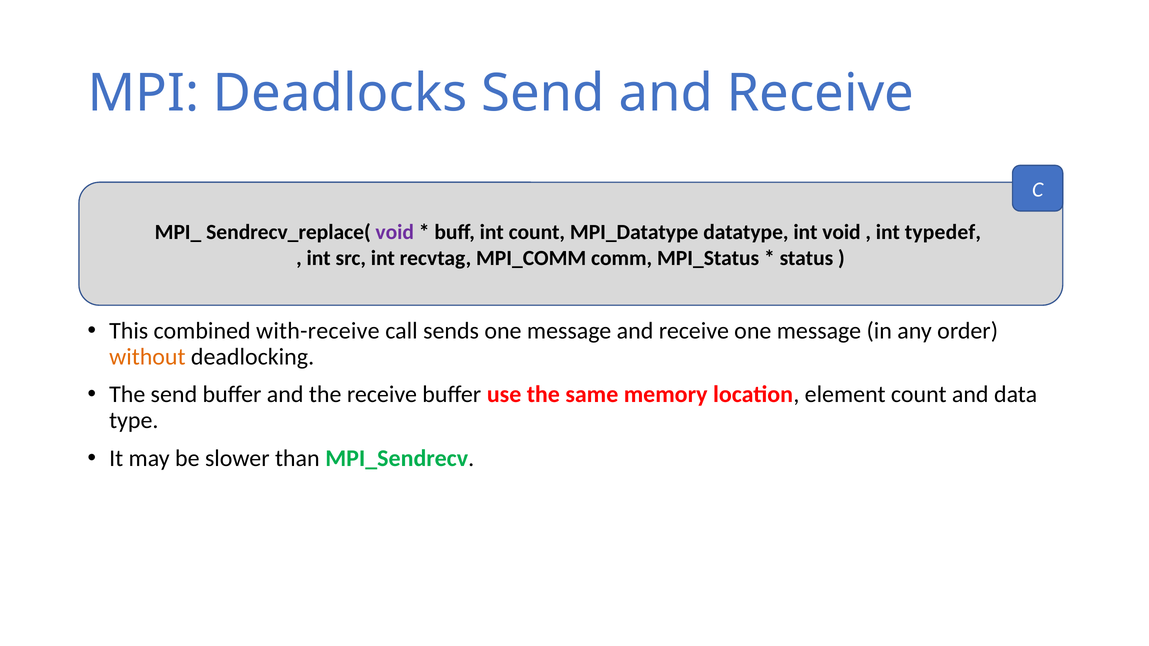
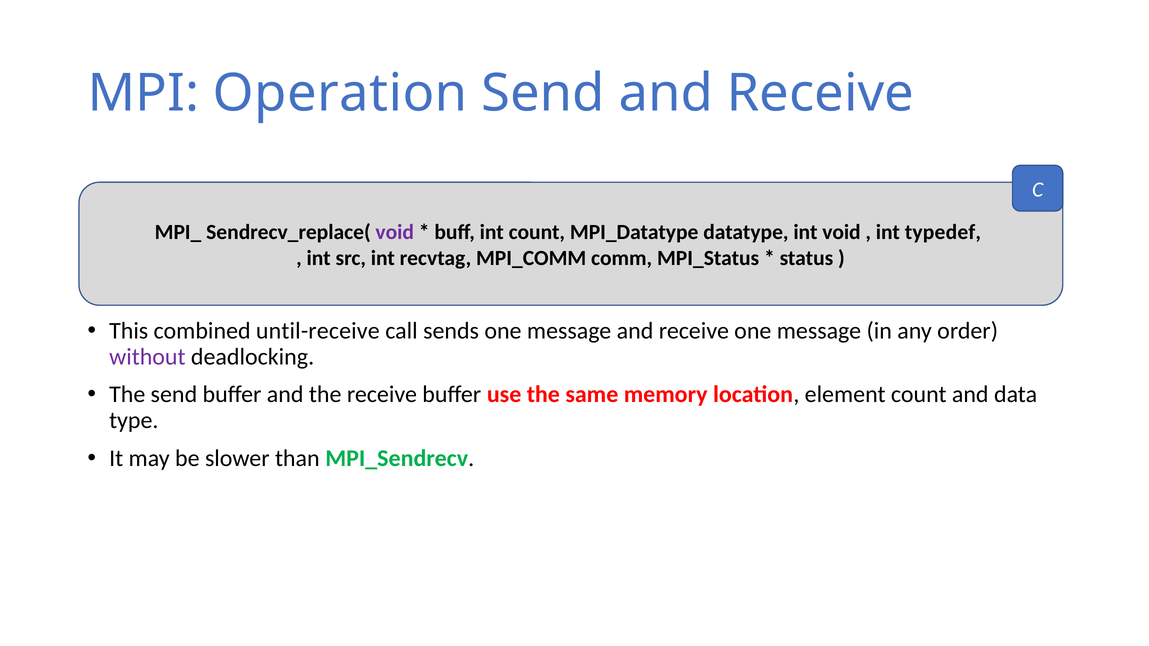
Deadlocks: Deadlocks -> Operation (340, 94)
with-receive: with-receive -> until-receive (318, 331)
without colour: orange -> purple (147, 357)
